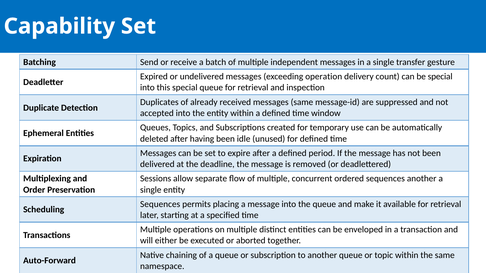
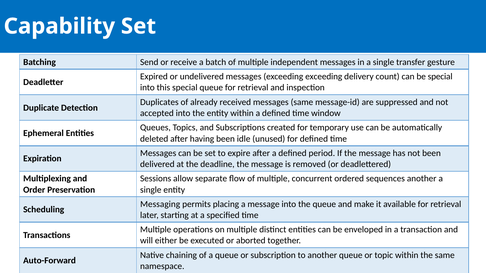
exceeding operation: operation -> exceeding (324, 77)
Sequences: Sequences -> Messaging (160, 204)
